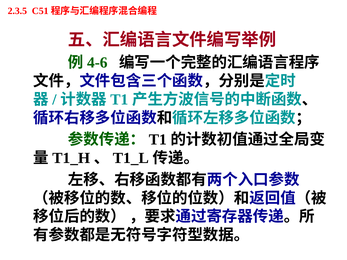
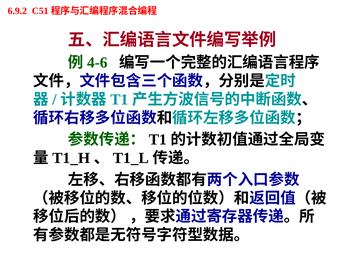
2.3.5: 2.3.5 -> 6.9.2 (17, 11)
